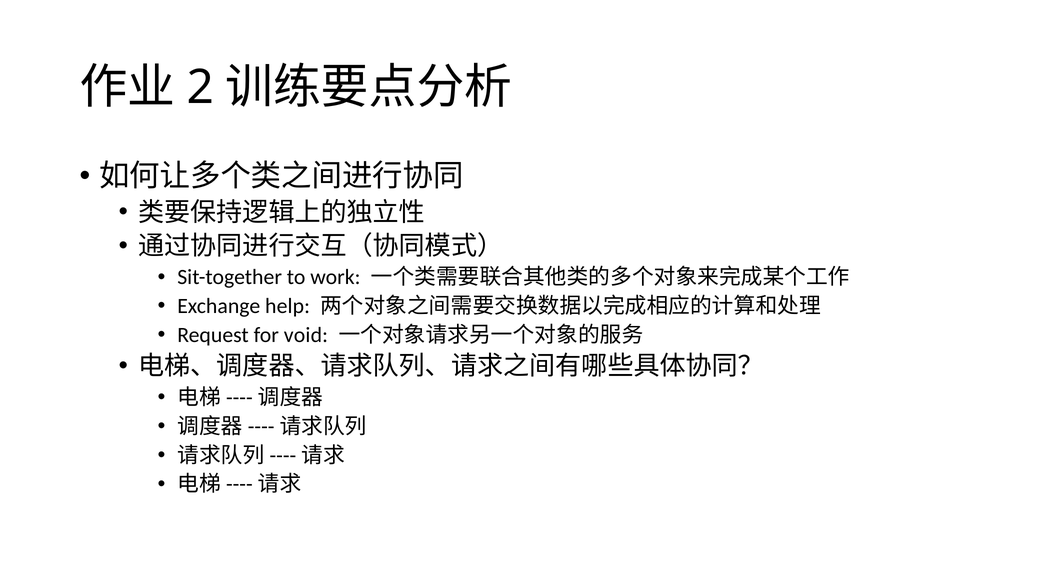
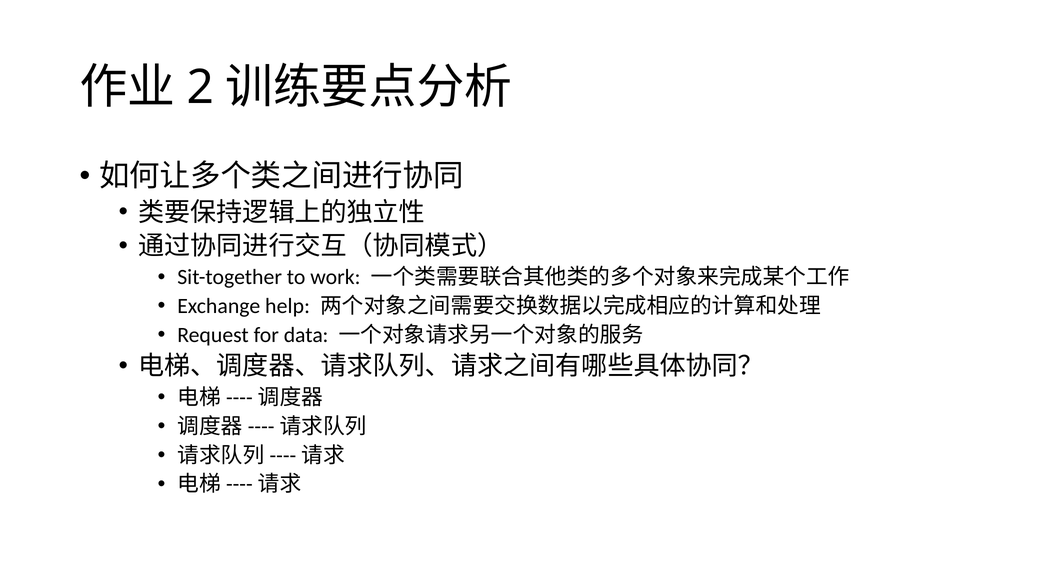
void: void -> data (306, 335)
